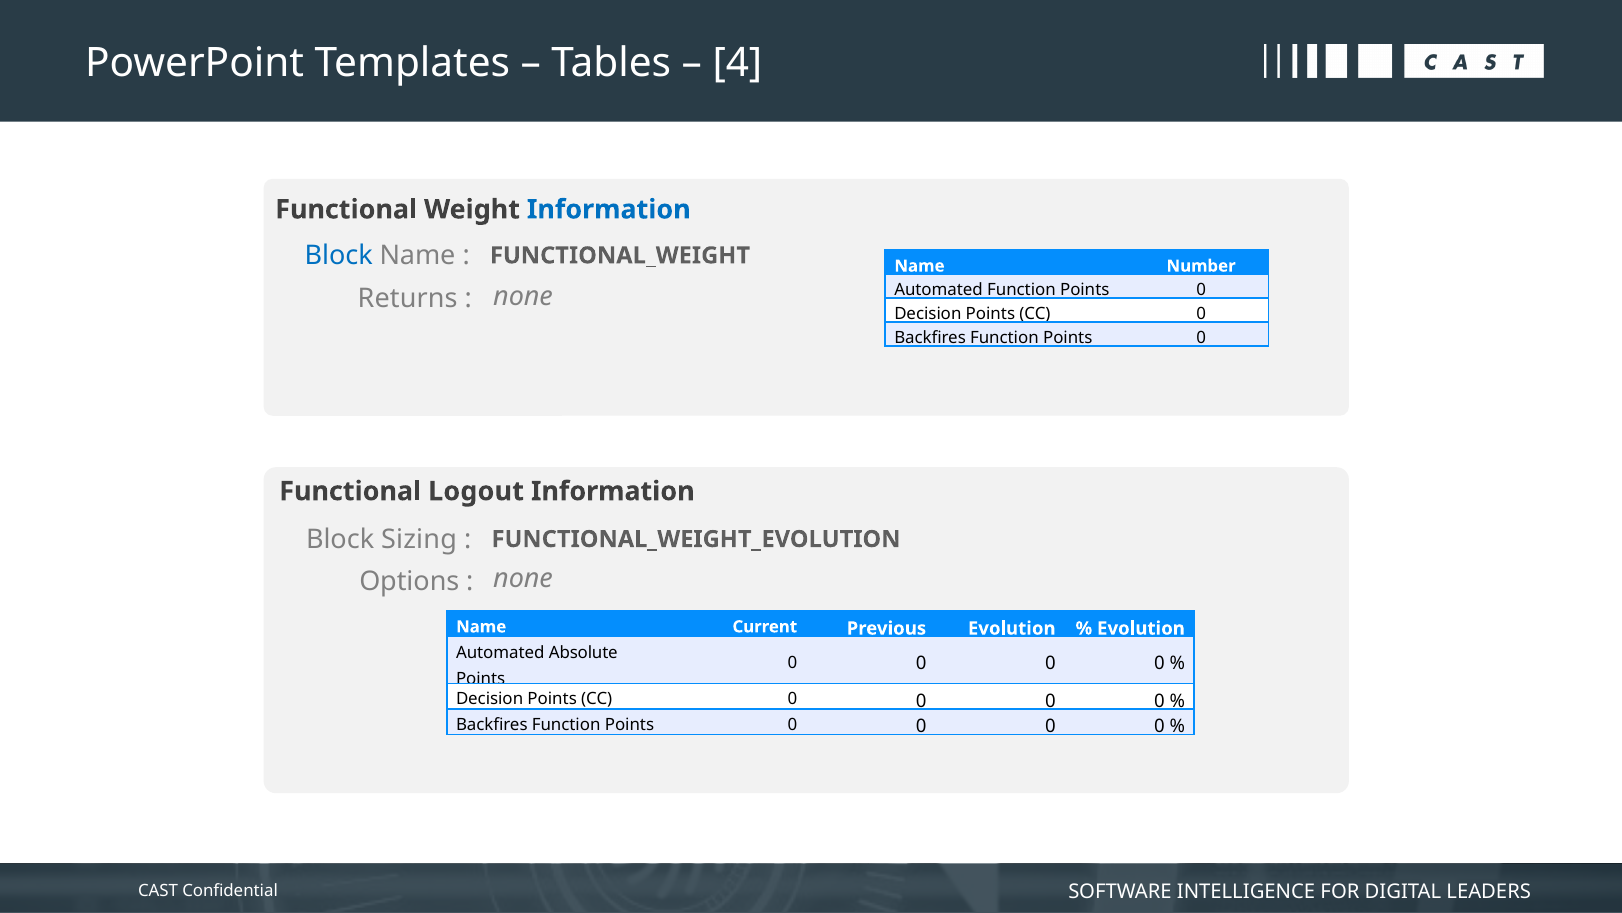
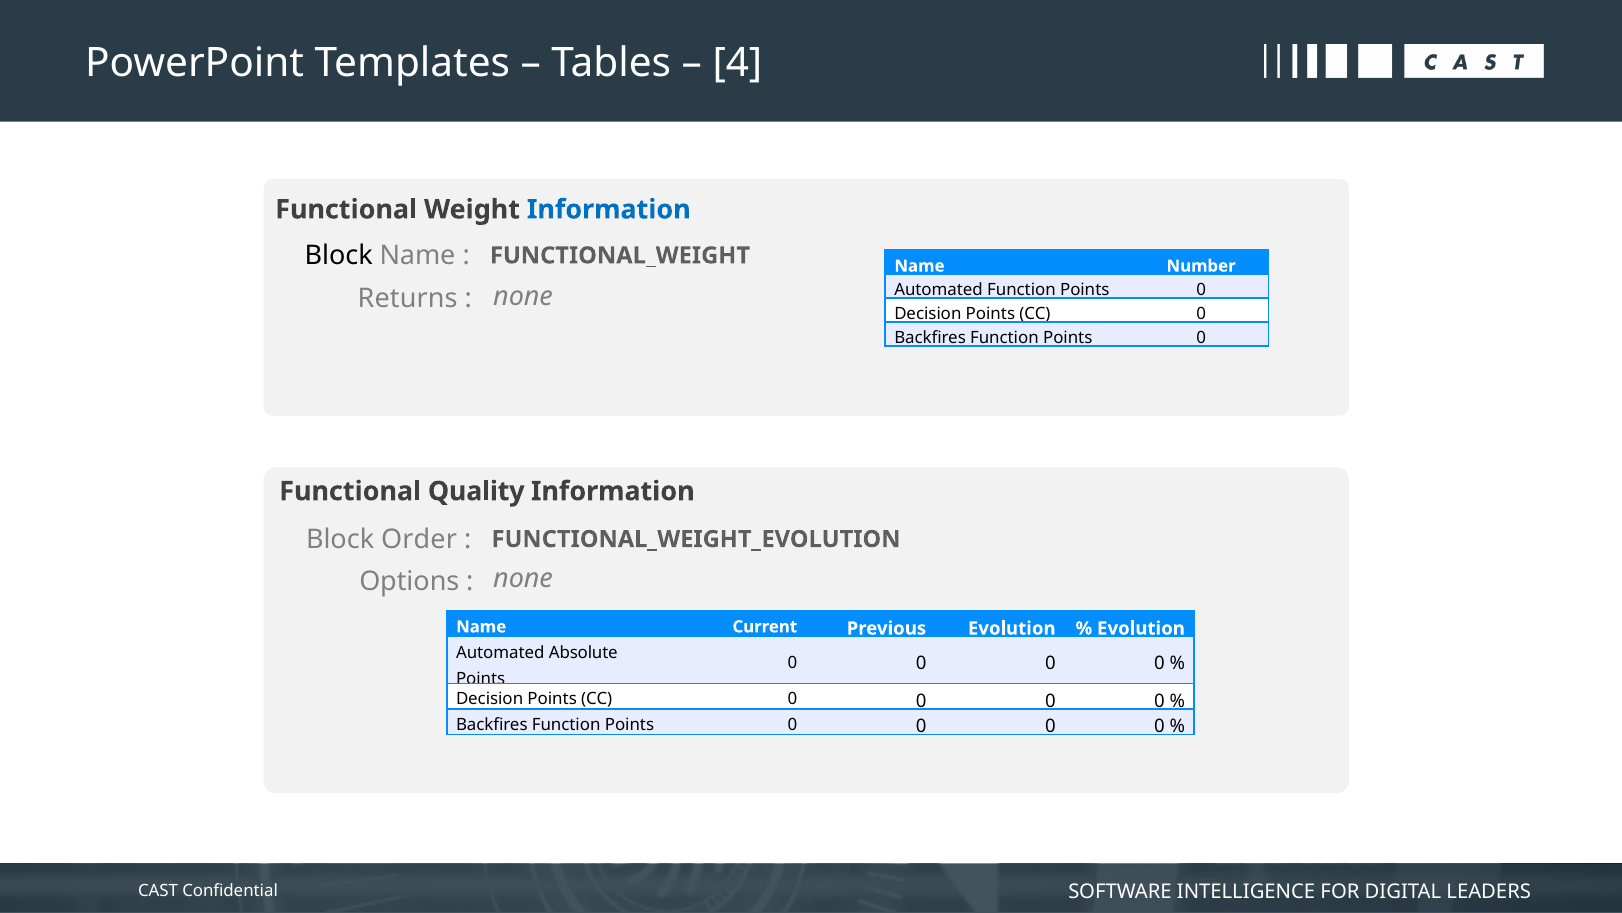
Block colour: blue -> black (339, 255)
Logout: Logout -> Quality (476, 491)
Sizing: Sizing -> Order (419, 539)
